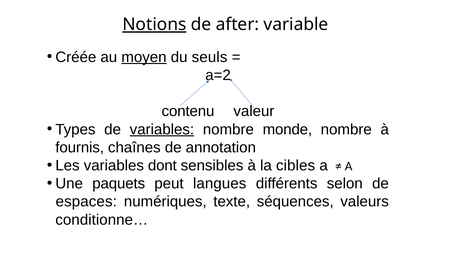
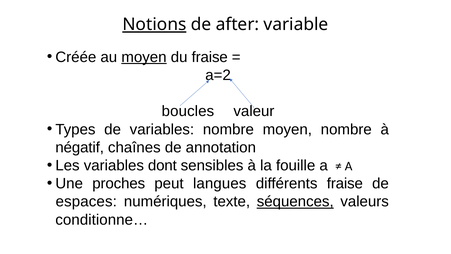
du seuls: seuls -> fraise (210, 57)
contenu: contenu -> boucles (188, 111)
variables underline: present -> none (162, 129)
nombre monde: monde -> moyen (287, 129)
fournis: fournis -> négatif (80, 147)
cibles: cibles -> fouille (296, 165)
paquets: paquets -> proches (119, 183)
différents selon: selon -> fraise (345, 183)
séquences underline: none -> present (295, 201)
